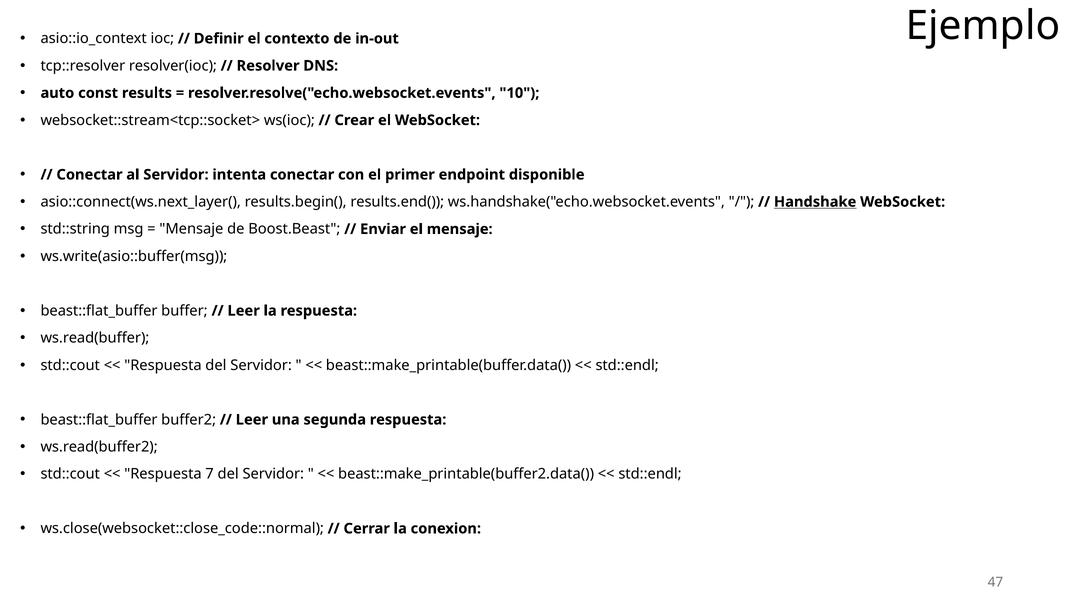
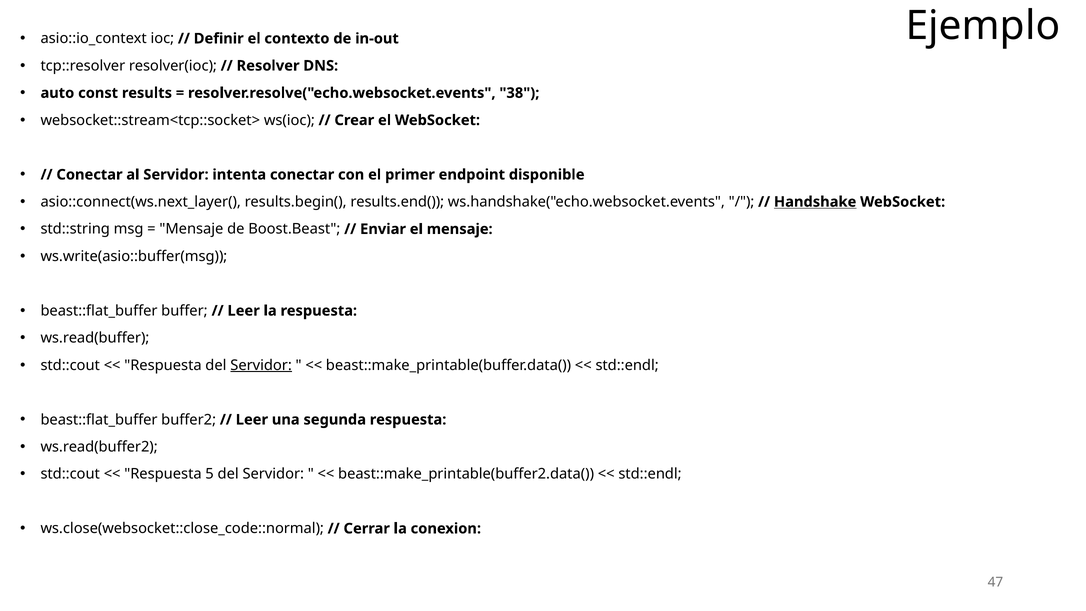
10: 10 -> 38 (519, 93)
Servidor underline: none -> present (261, 365)
7: 7 -> 5 (210, 474)
